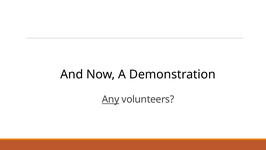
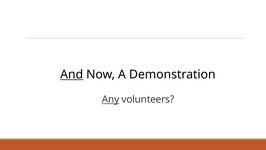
And underline: none -> present (72, 74)
